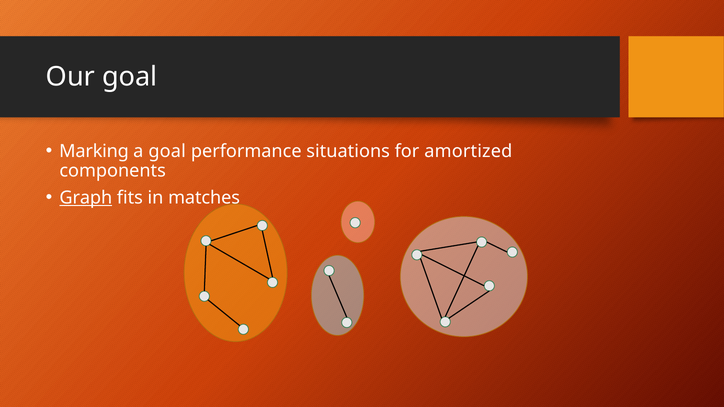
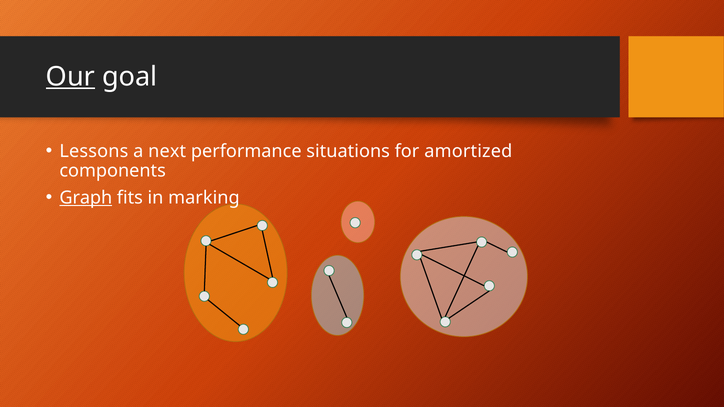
Our underline: none -> present (70, 77)
Marking: Marking -> Lessons (94, 151)
a goal: goal -> next (167, 151)
matches: matches -> marking (204, 198)
